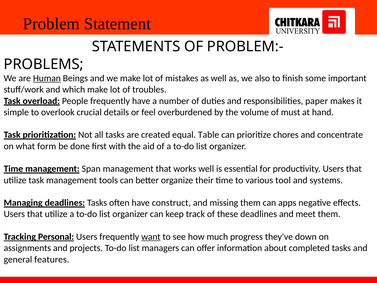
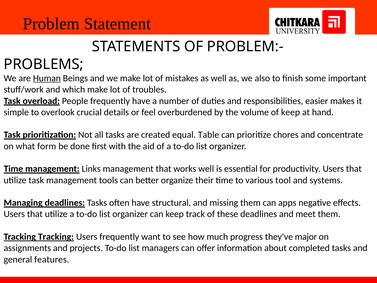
paper: paper -> easier (317, 101)
of must: must -> keep (290, 112)
Span: Span -> Links (91, 169)
construct: construct -> structural (171, 203)
Tracking Personal: Personal -> Tracking (56, 237)
want underline: present -> none (151, 237)
down: down -> major (306, 237)
